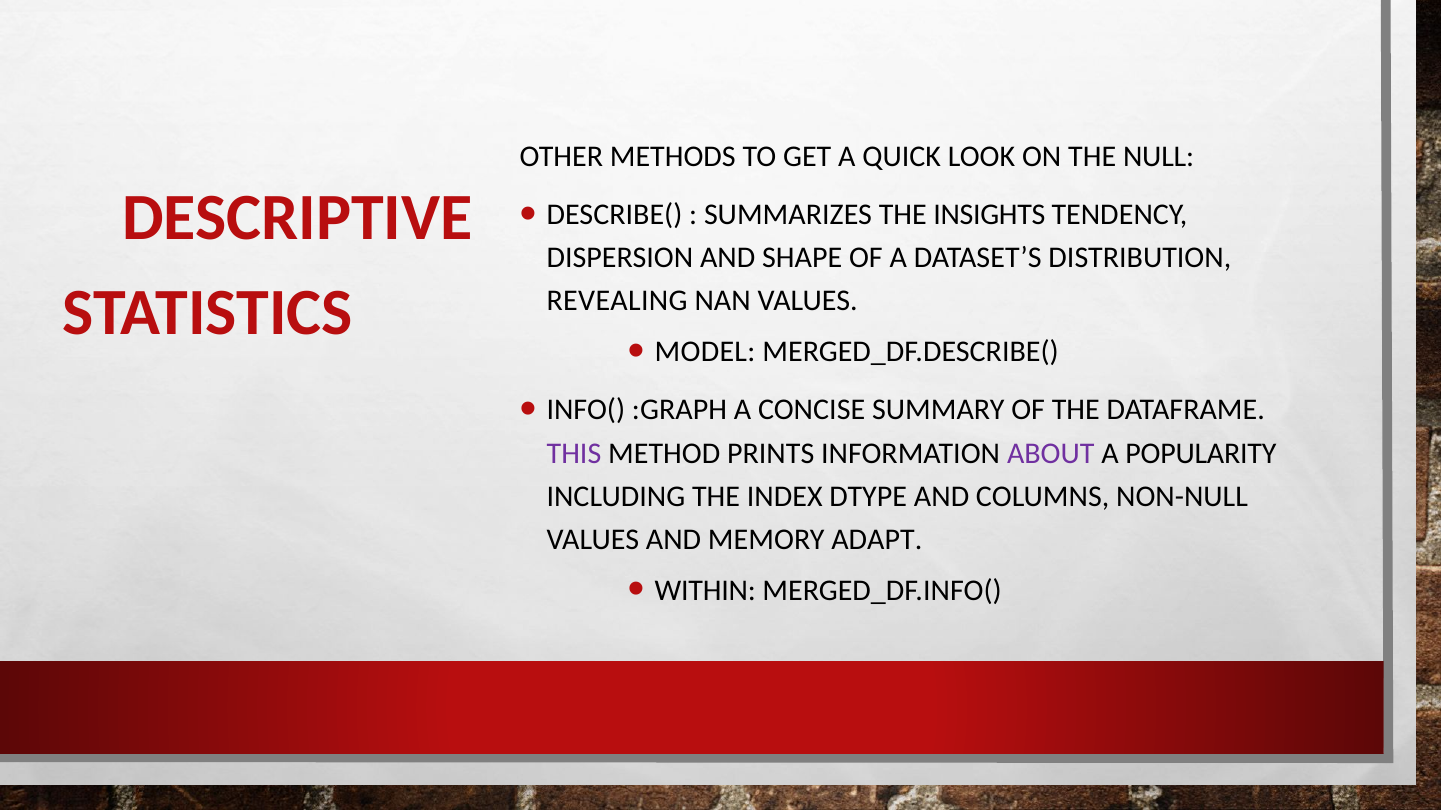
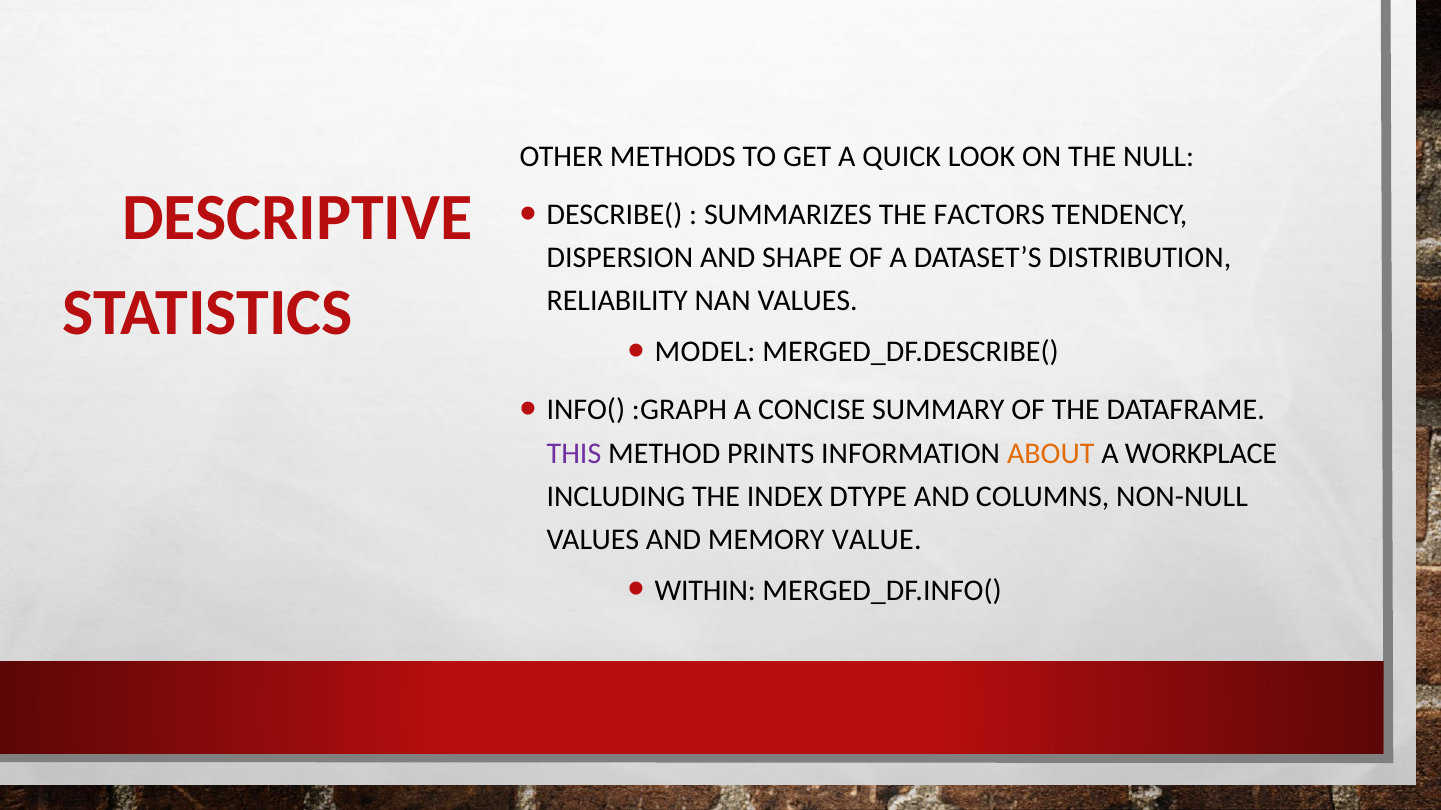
INSIGHTS: INSIGHTS -> FACTORS (989, 215)
REVEALING: REVEALING -> RELIABILITY (617, 301)
ABOUT colour: purple -> orange (1051, 453)
POPULARITY: POPULARITY -> WORKPLACE (1201, 453)
ADAPT: ADAPT -> VALUE (877, 540)
